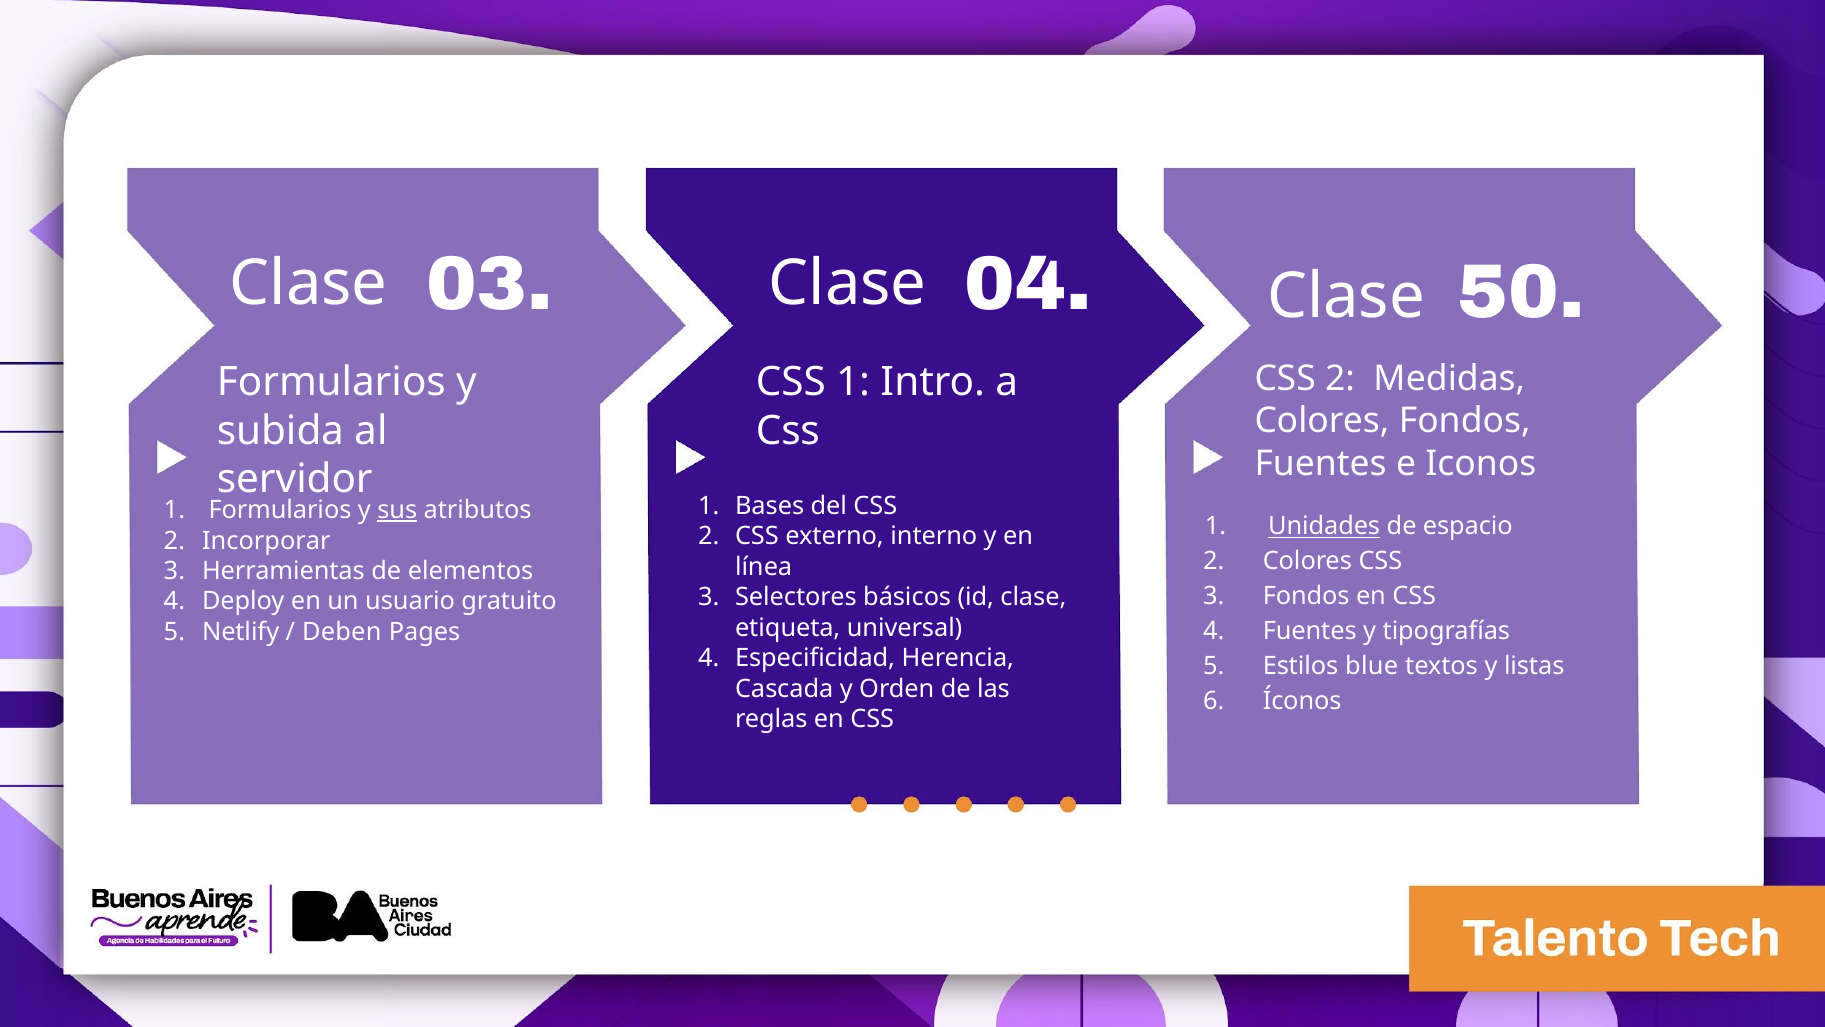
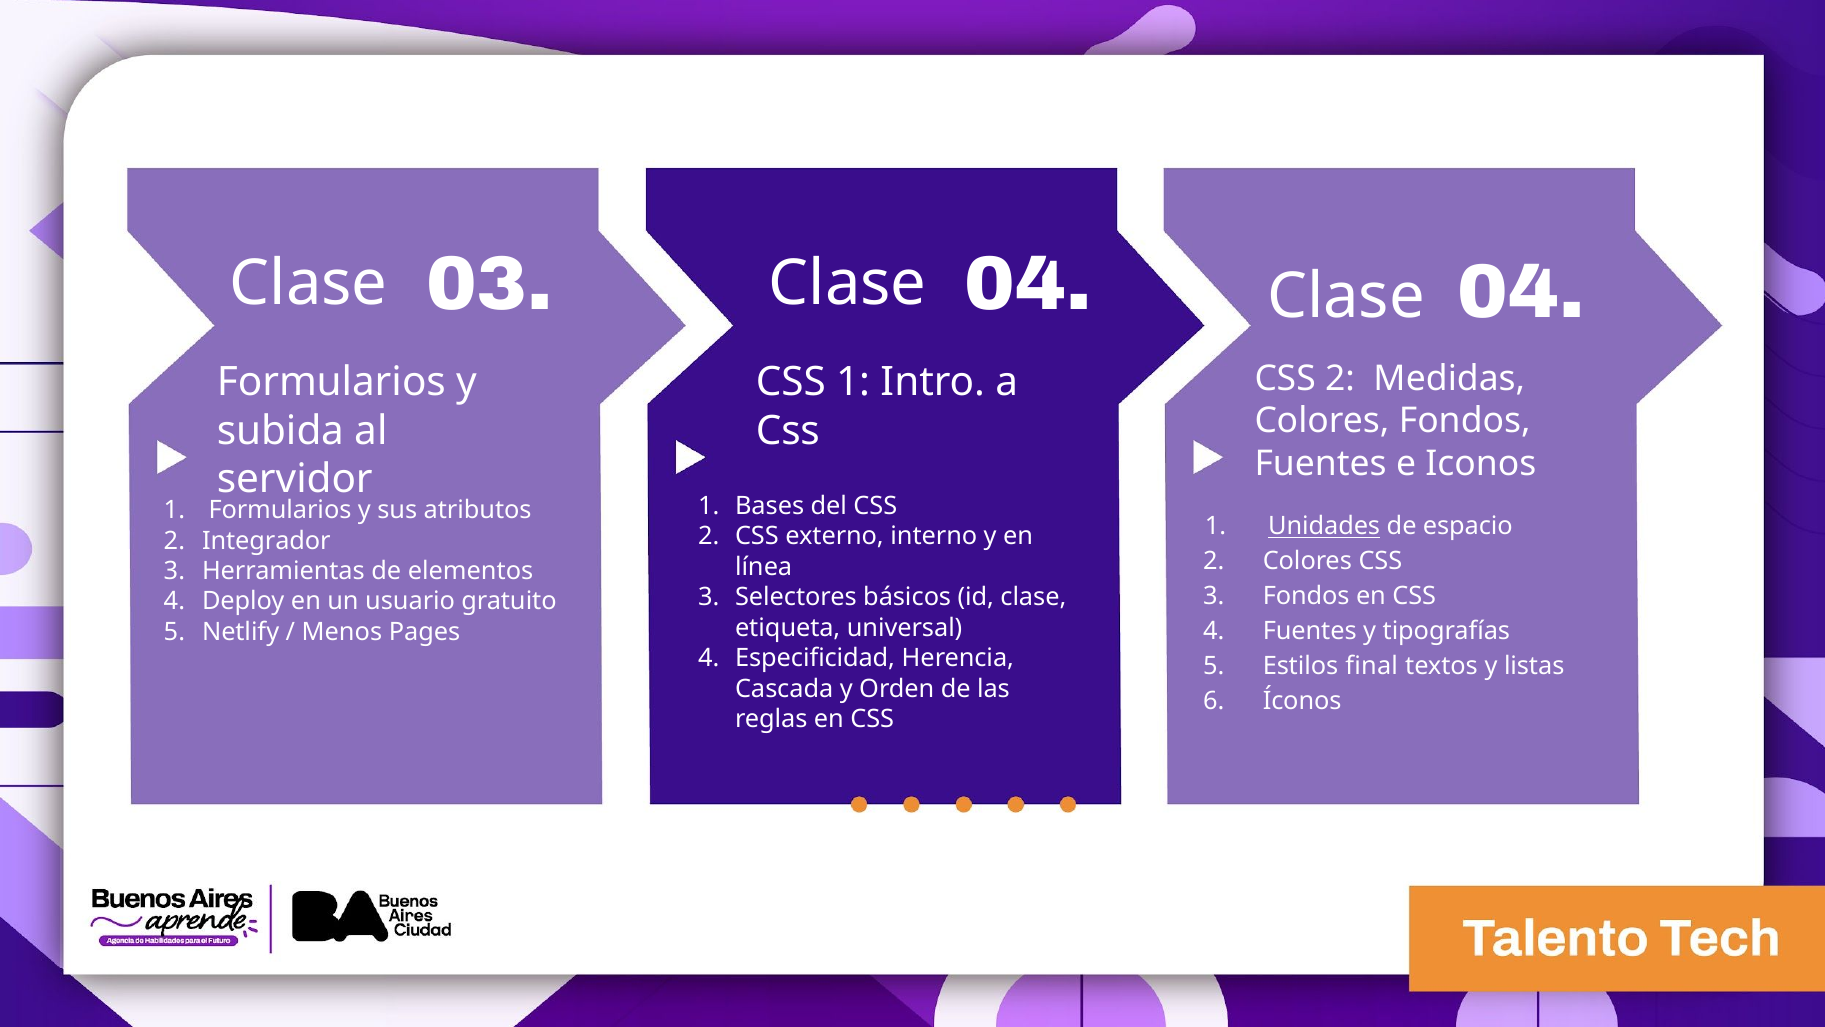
50: 50 -> 04 (1521, 292)
sus underline: present -> none (397, 510)
Incorporar: Incorporar -> Integrador (266, 540)
Deben: Deben -> Menos (342, 632)
blue: blue -> final (1372, 666)
